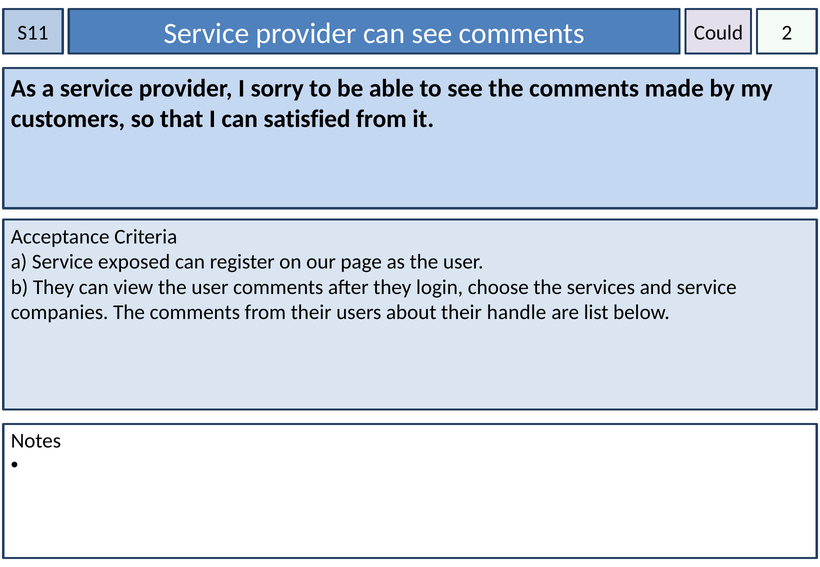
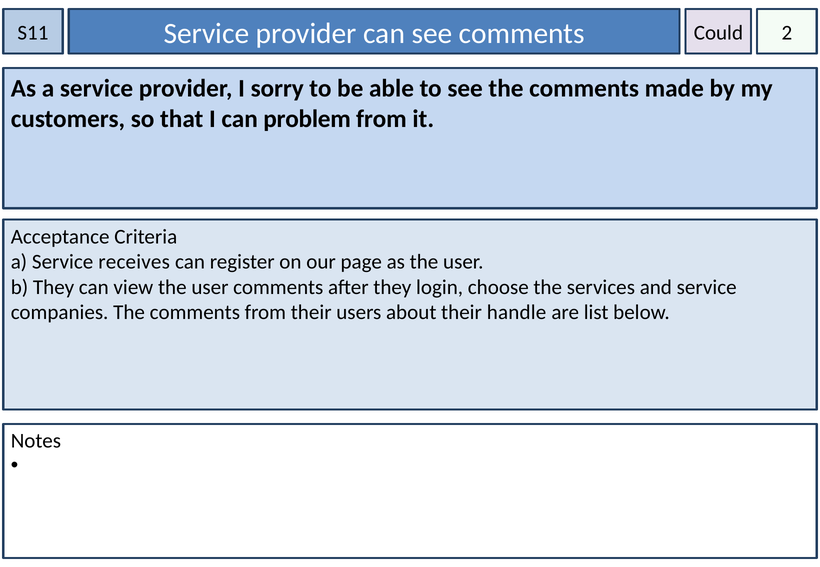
satisfied: satisfied -> problem (307, 119)
exposed: exposed -> receives (134, 262)
